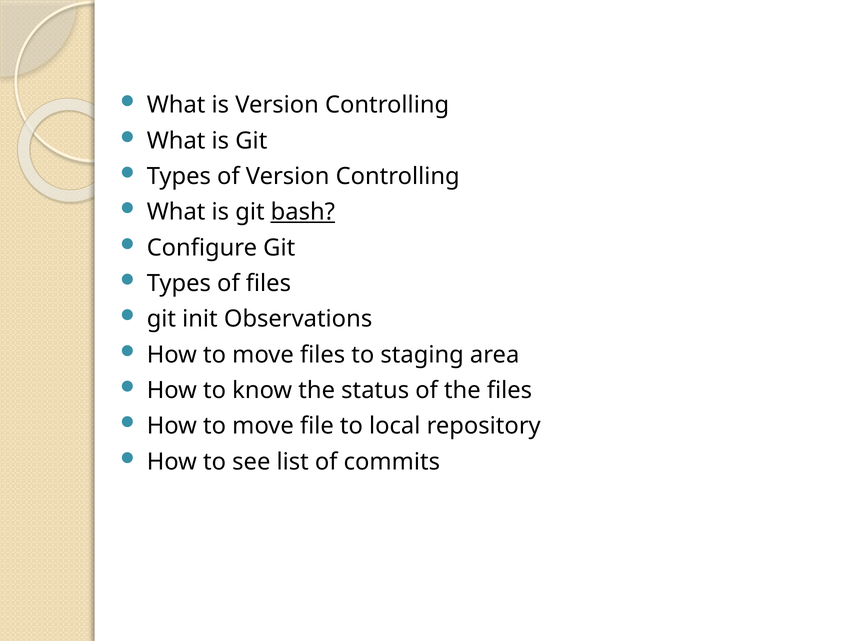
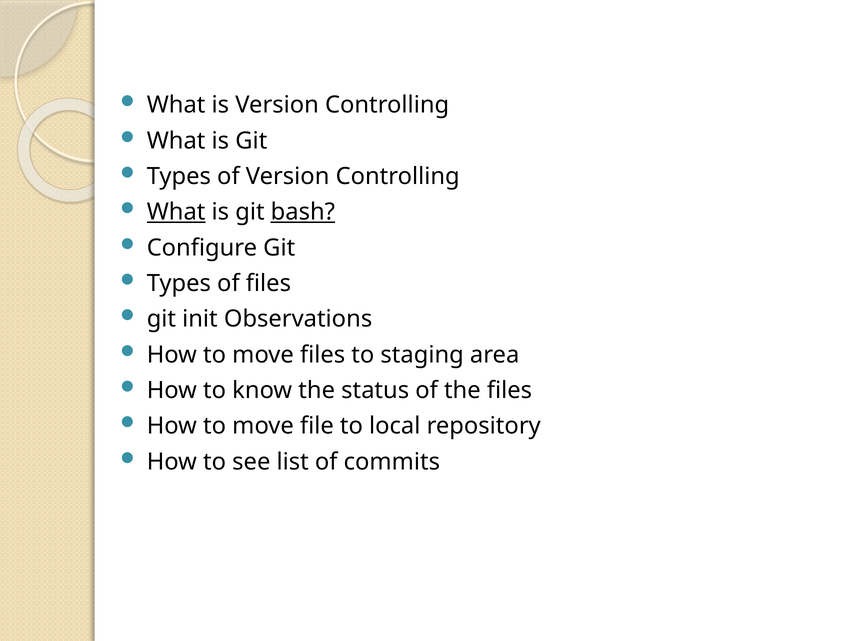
What underline: none -> present (176, 212)
